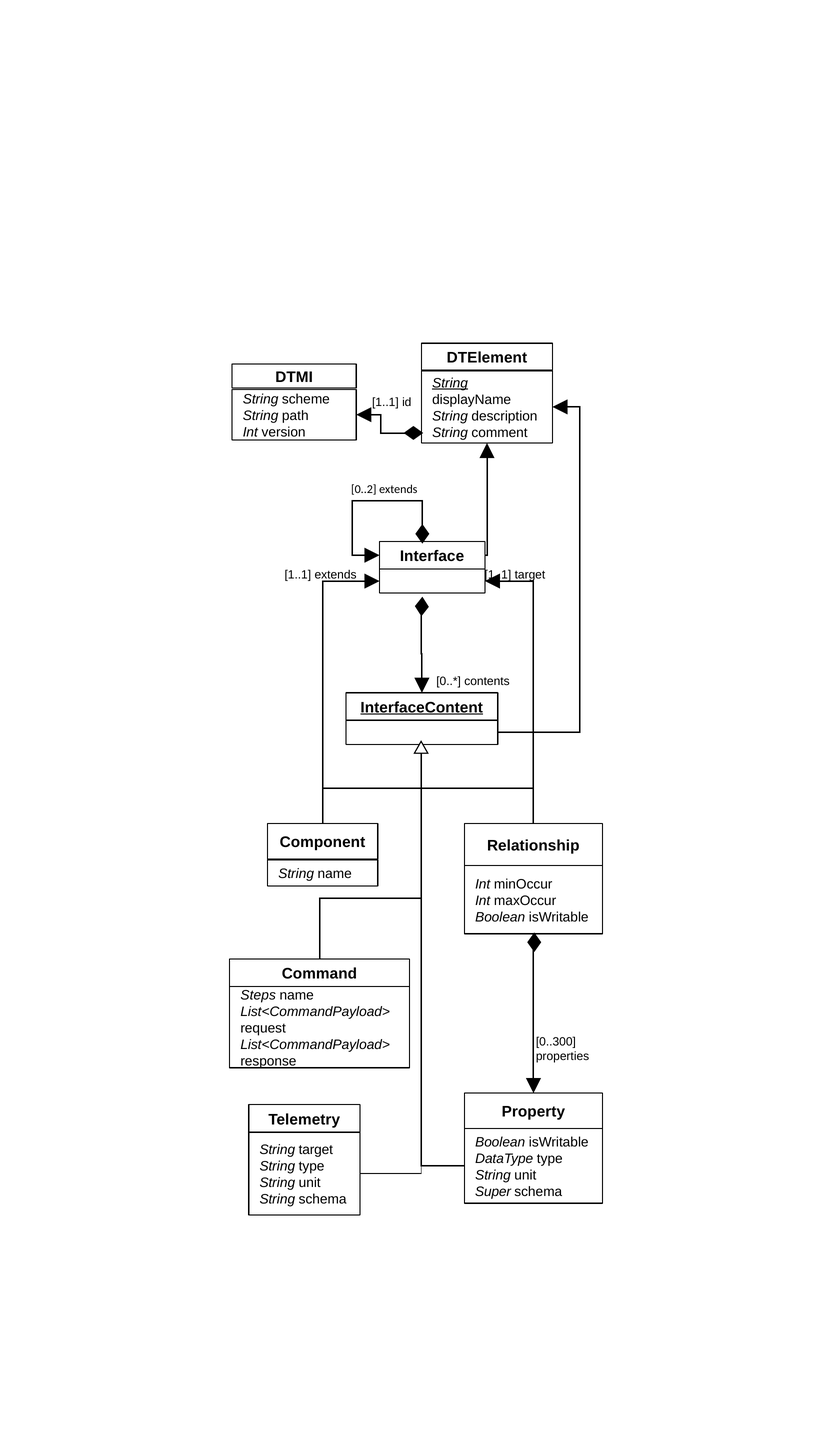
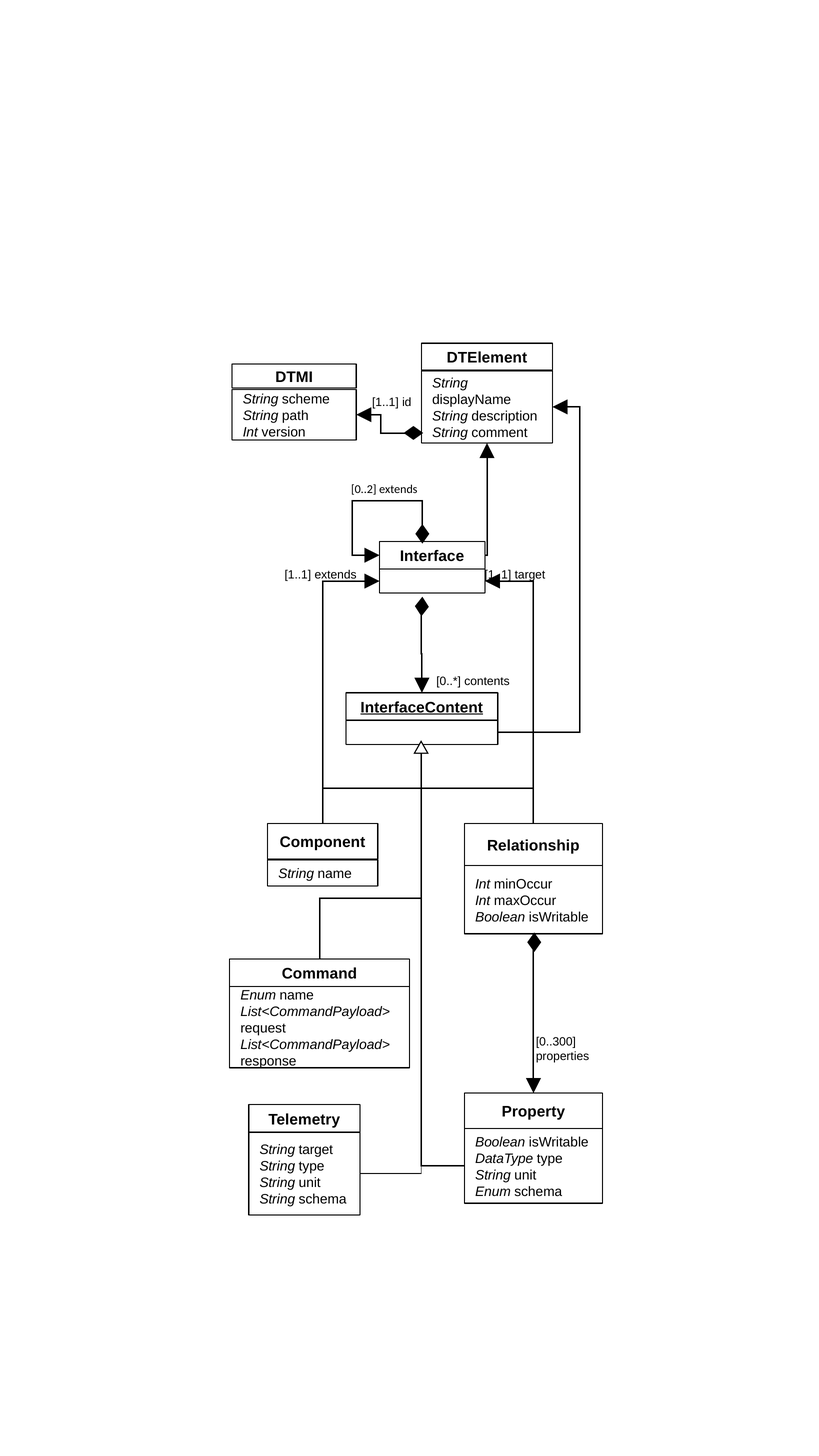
String underline: present -> none (450, 383)
Steps: Steps -> Enum (258, 995)
Super: Super -> Enum (493, 1192)
